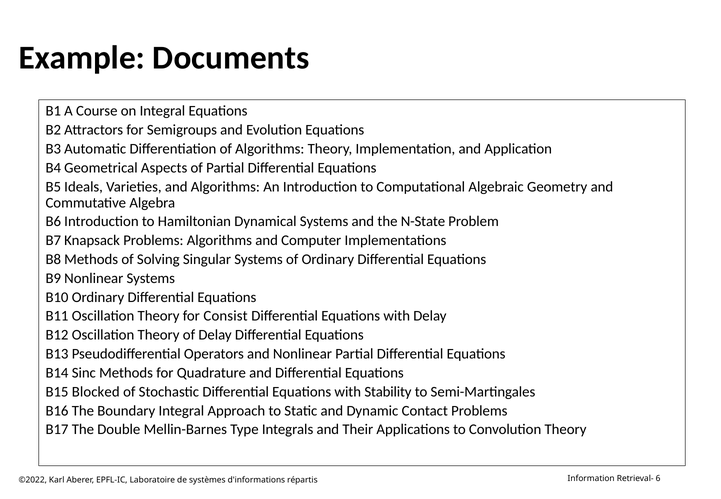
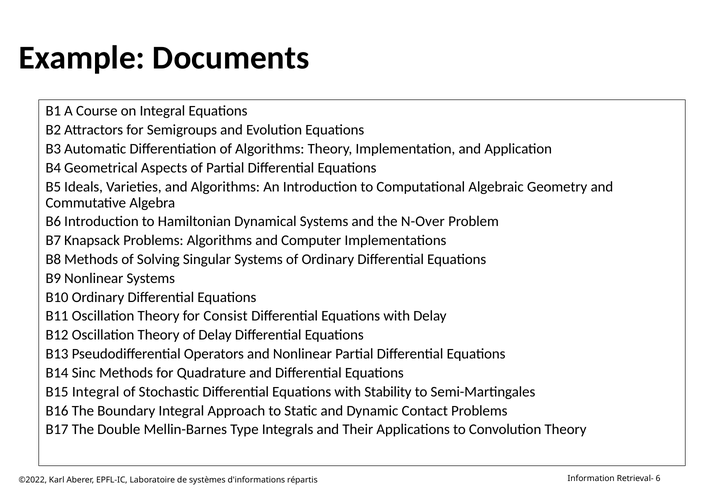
N-State: N-State -> N-Over (423, 222)
B15 Blocked: Blocked -> Integral (96, 392)
